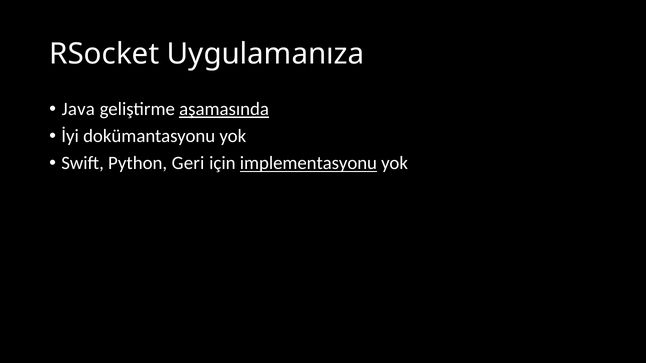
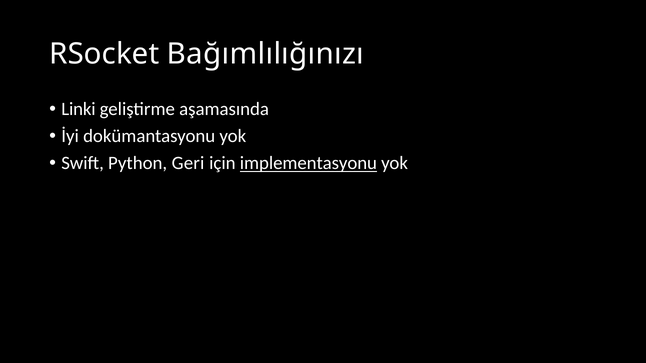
Uygulamanıza: Uygulamanıza -> Bağımlılığınızı (265, 54)
Java: Java -> Linki (78, 109)
aşamasında underline: present -> none (224, 109)
